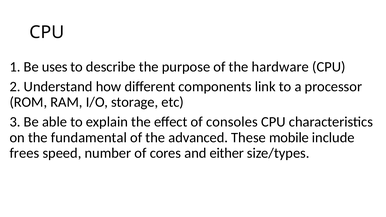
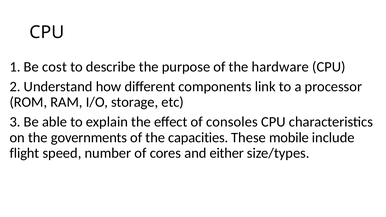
uses: uses -> cost (55, 67)
fundamental: fundamental -> governments (89, 138)
advanced: advanced -> capacities (198, 138)
frees: frees -> flight (24, 153)
